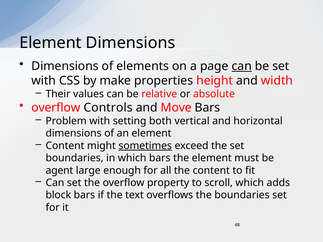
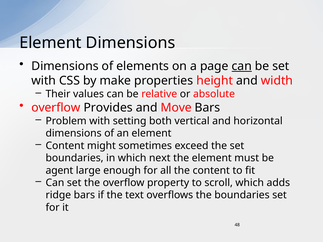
Controls: Controls -> Provides (108, 108)
sometimes underline: present -> none (145, 146)
which bars: bars -> next (160, 158)
block: block -> ridge (58, 195)
